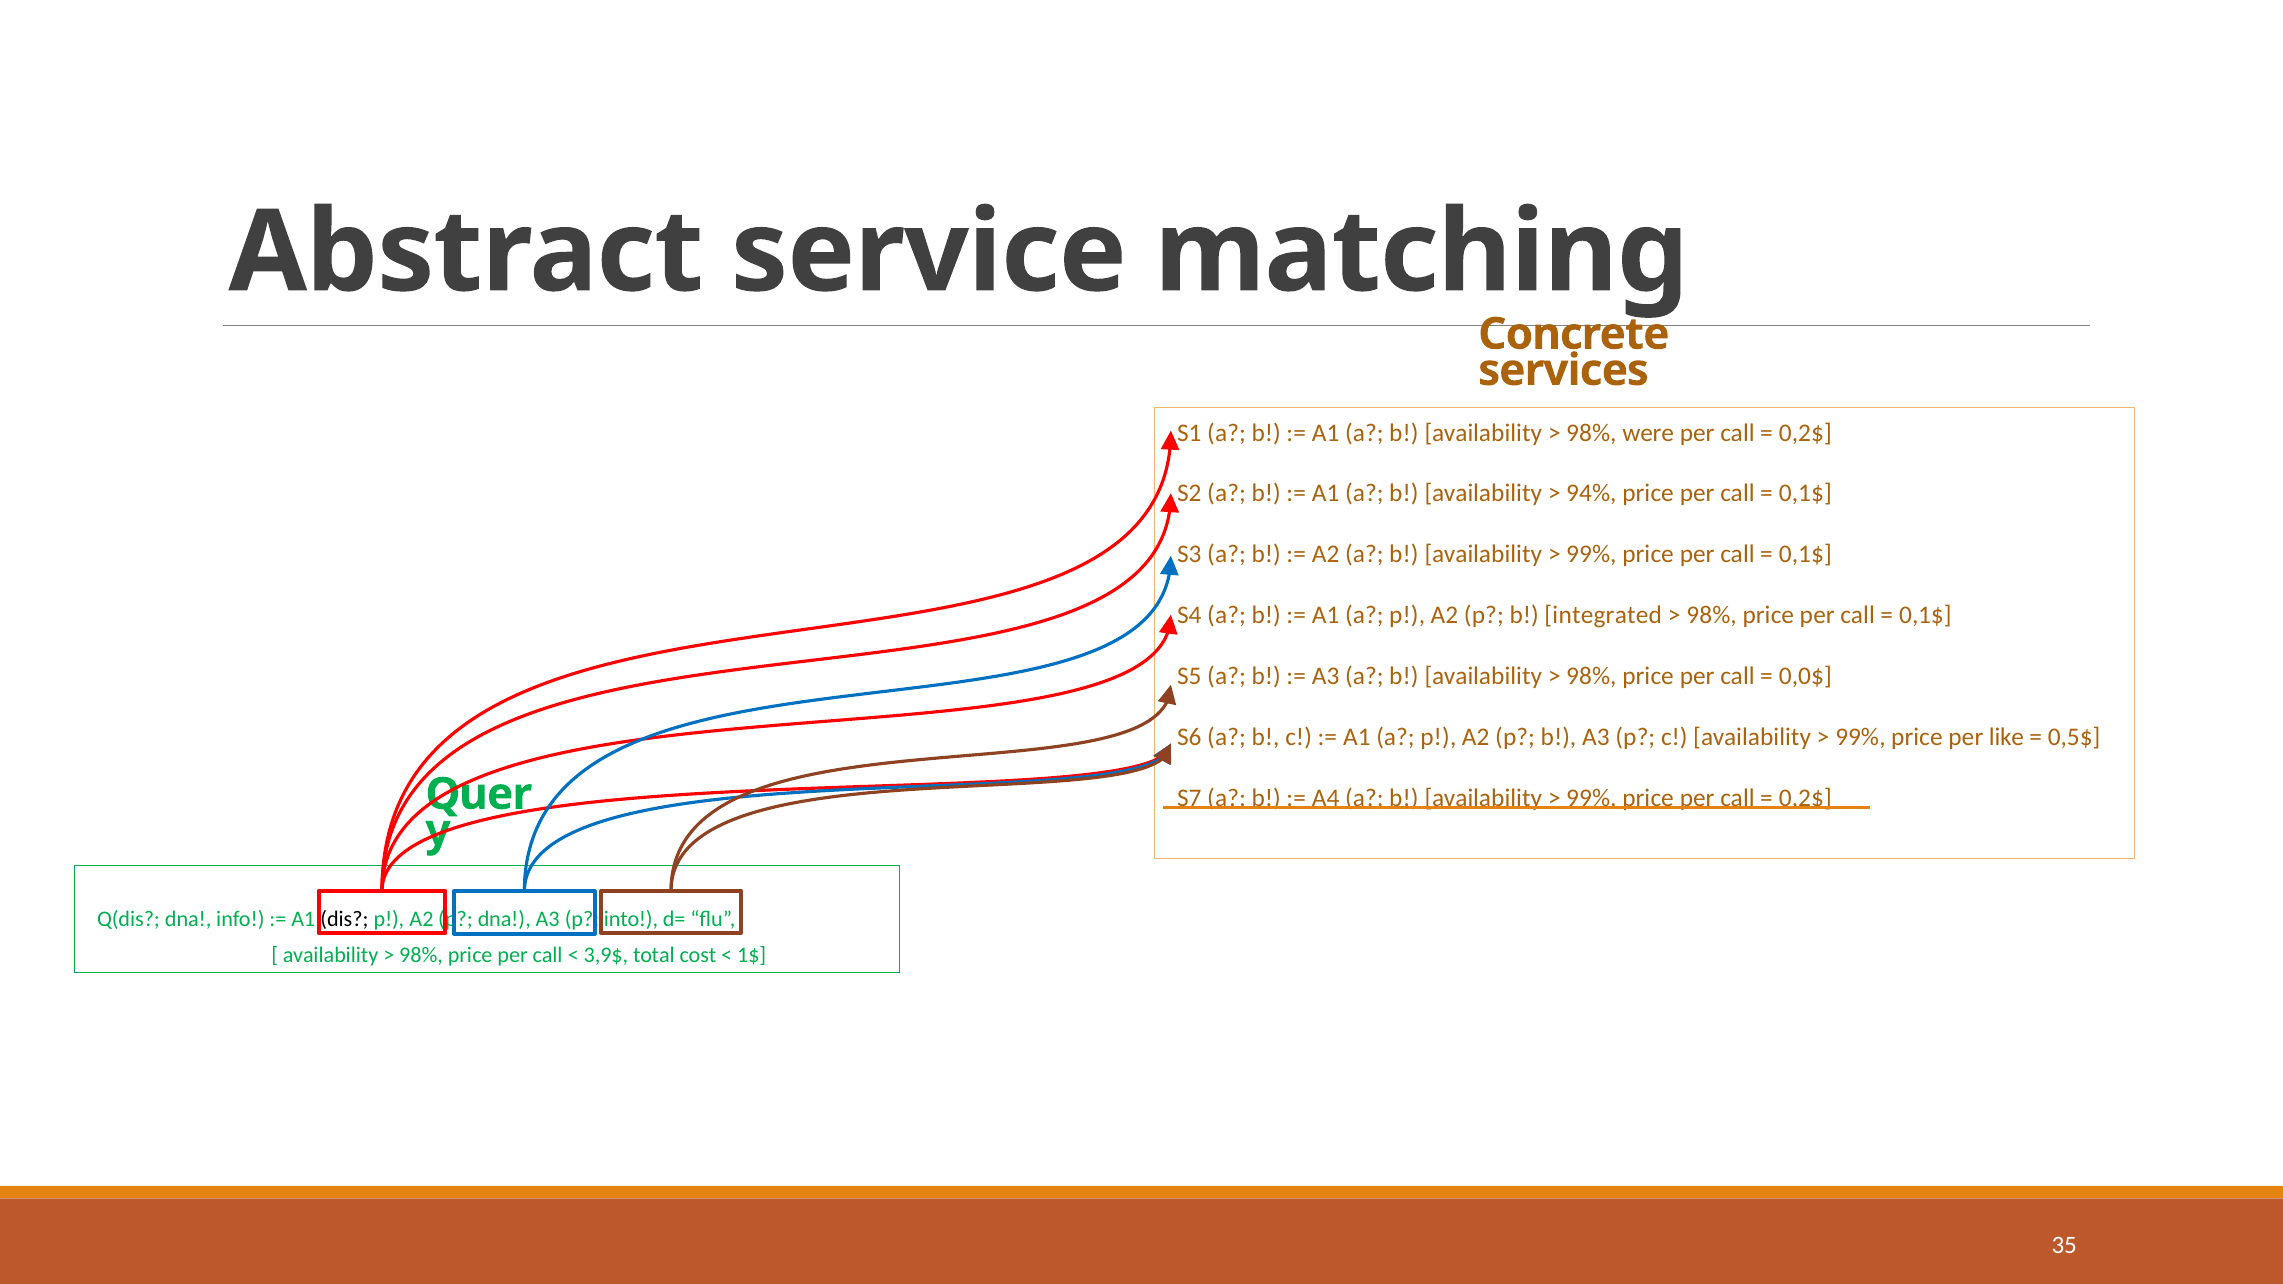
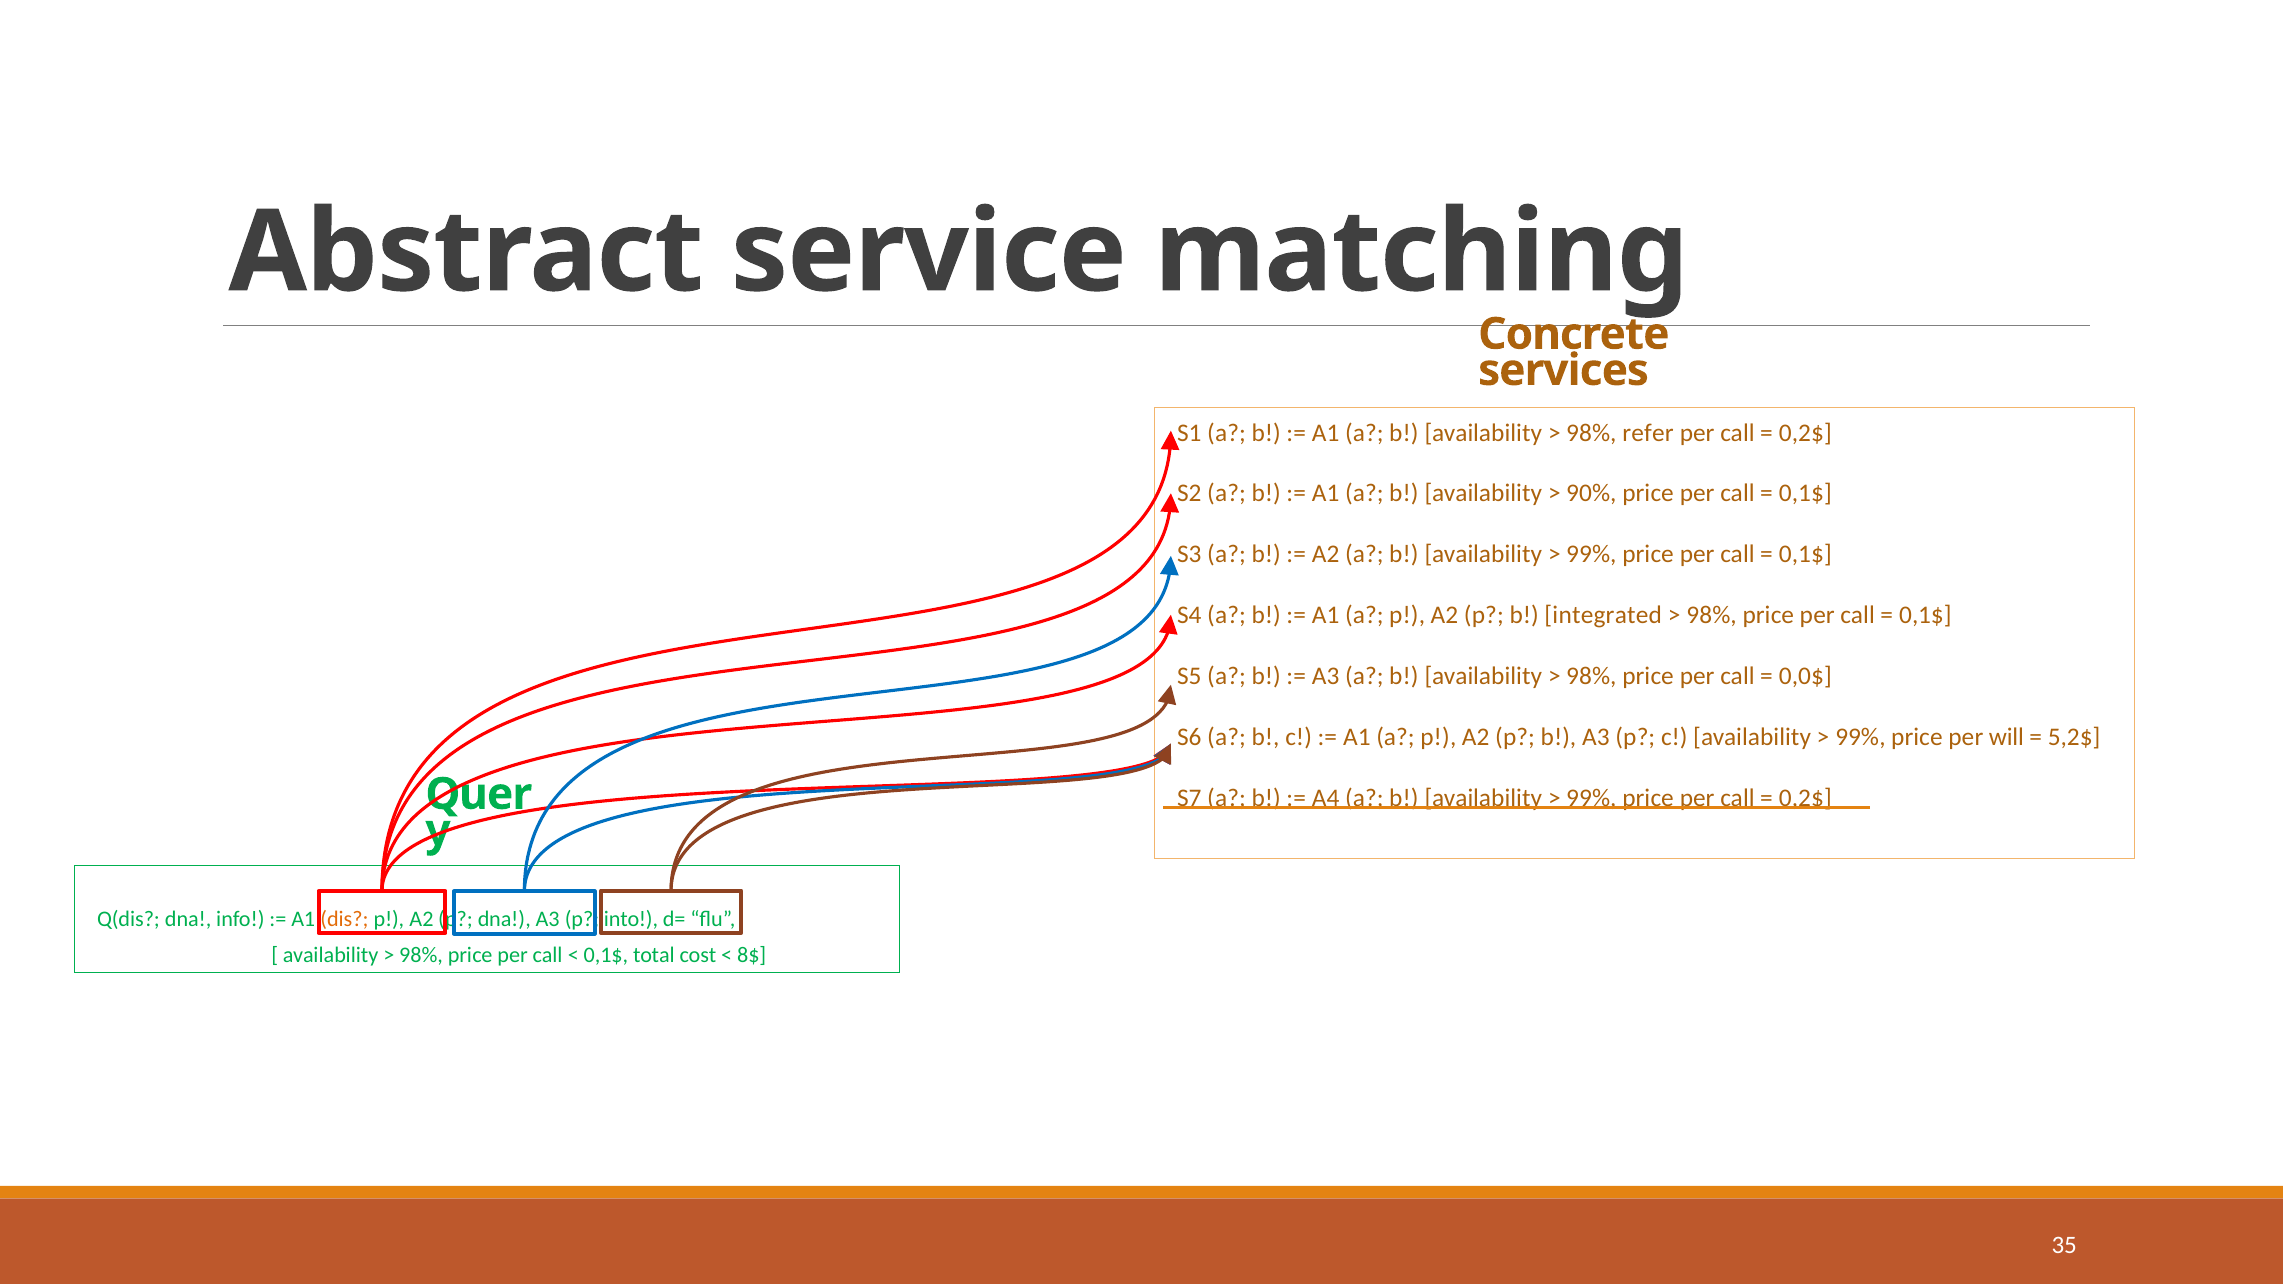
were: were -> refer (1648, 433)
94%: 94% -> 90% (1591, 494)
like: like -> will (2006, 737)
0,5$: 0,5$ -> 5,2$ (2074, 737)
dis colour: black -> orange (344, 919)
3,9$: 3,9$ -> 0,1$ (606, 956)
1$: 1$ -> 8$ (752, 956)
